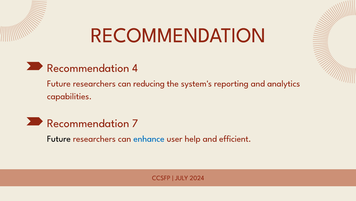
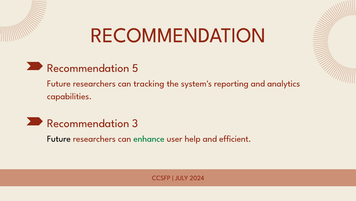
4: 4 -> 5 (135, 68)
reducing: reducing -> tracking (149, 83)
7: 7 -> 3 (135, 123)
enhance colour: blue -> green (149, 138)
